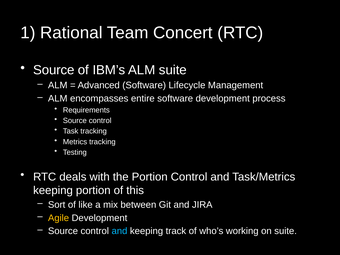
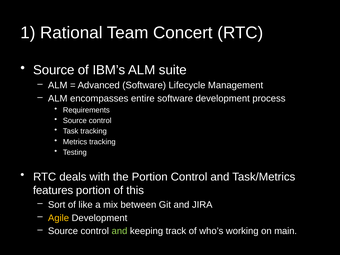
keeping: keeping -> features (53, 190)
and colour: light blue -> light green (119, 231)
on suite: suite -> main (286, 231)
